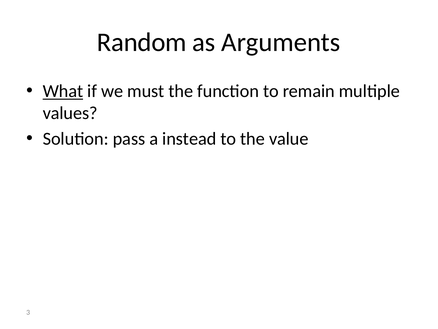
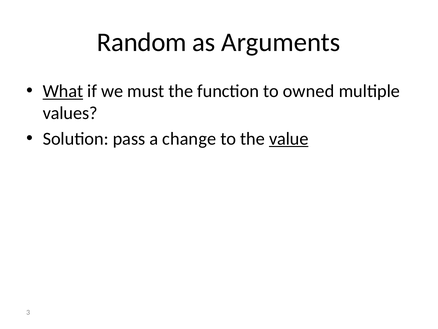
remain: remain -> owned (309, 91)
instead: instead -> change (189, 139)
value underline: none -> present (289, 139)
